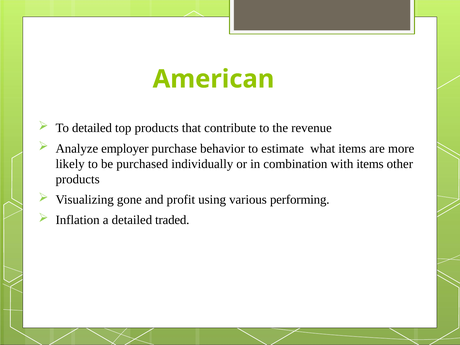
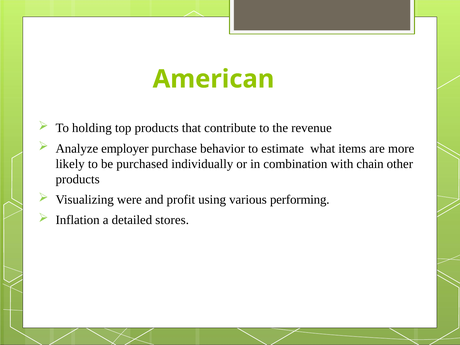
To detailed: detailed -> holding (92, 128)
with items: items -> chain (370, 164)
gone: gone -> were (129, 200)
traded: traded -> stores (172, 220)
